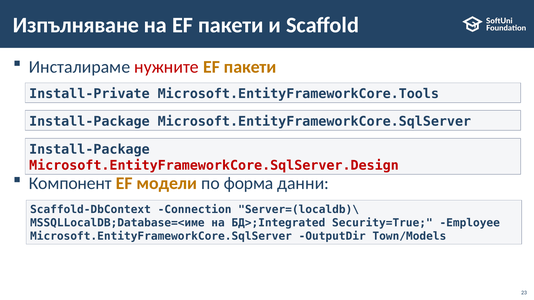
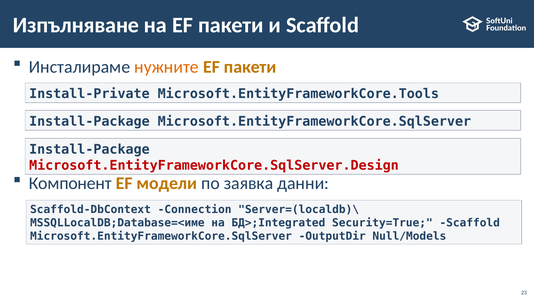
нужните colour: red -> orange (167, 67)
форма: форма -> заявка (249, 183)
Security=True Employee: Employee -> Scaffold (470, 223)
Town/Models: Town/Models -> Null/Models (409, 237)
